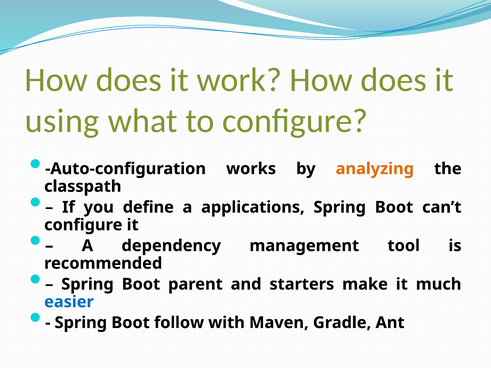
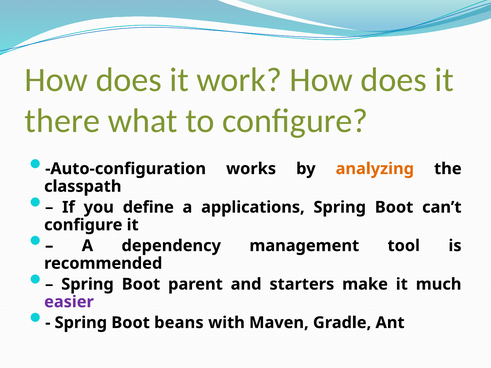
using: using -> there (62, 121)
easier colour: blue -> purple (69, 302)
follow: follow -> beans (179, 323)
